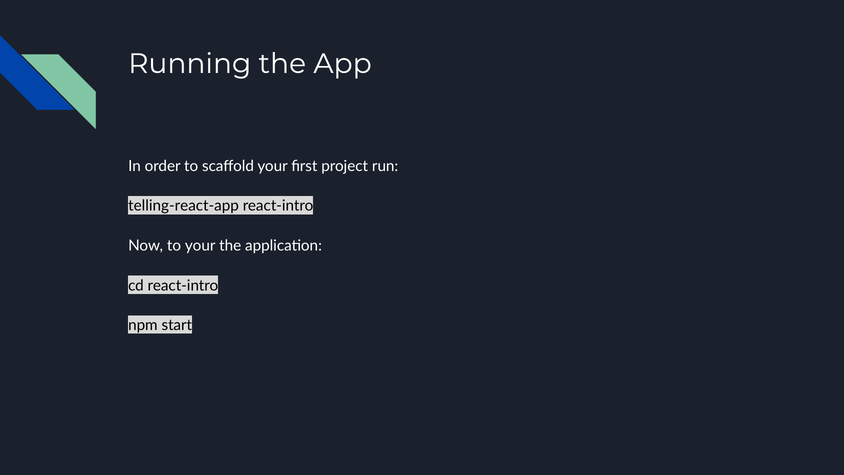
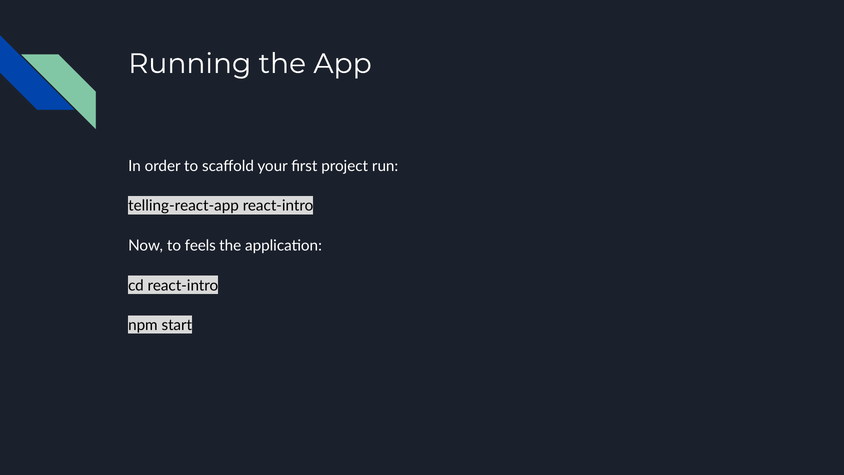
to your: your -> feels (200, 246)
